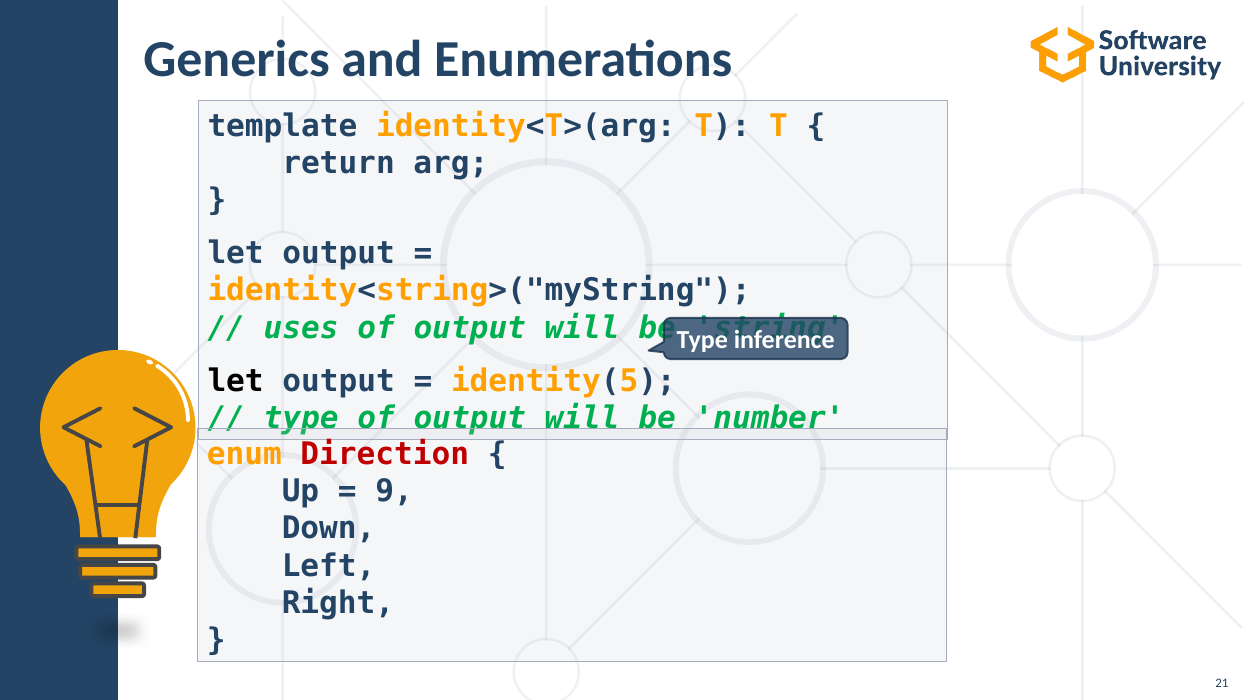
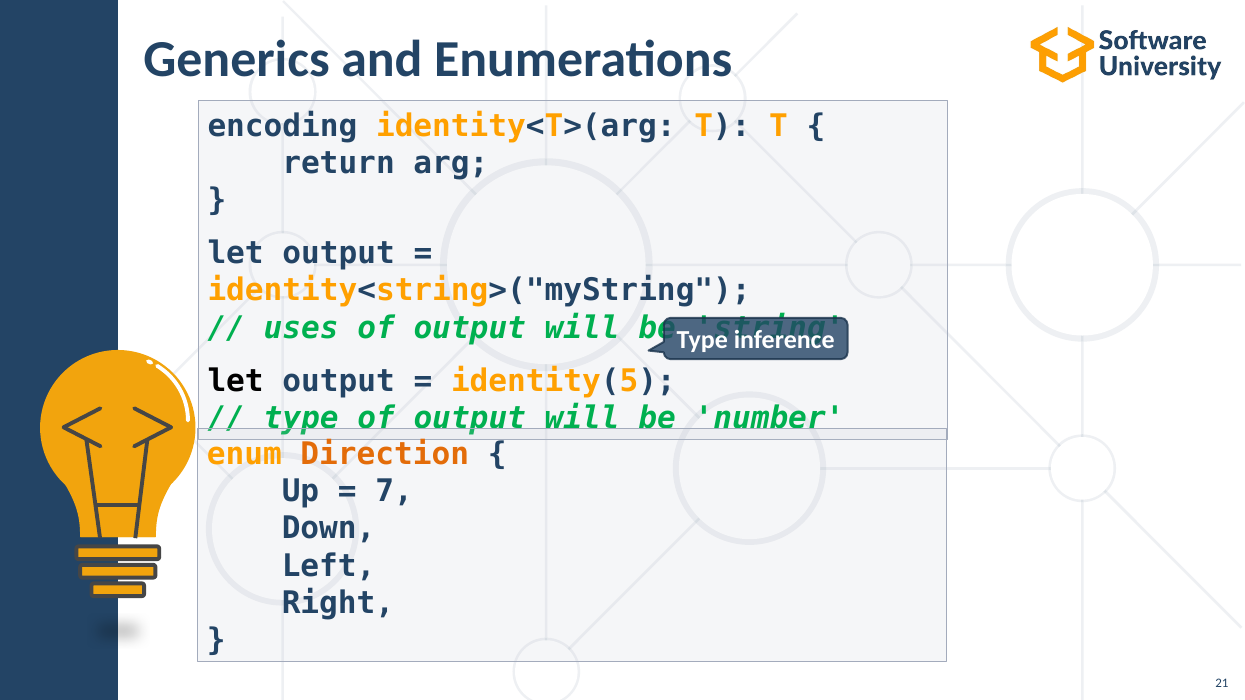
template: template -> encoding (282, 126)
Direction colour: red -> orange (385, 454)
9: 9 -> 7 (394, 492)
